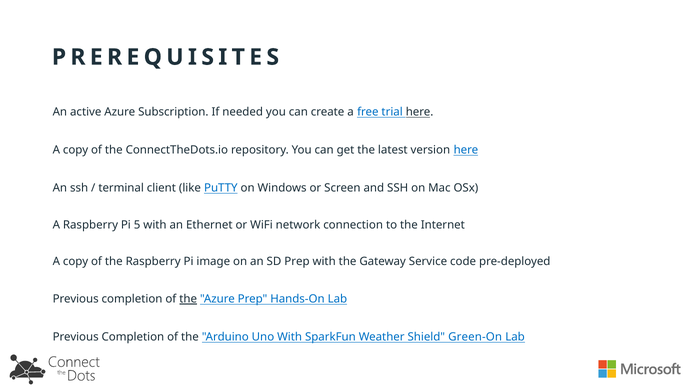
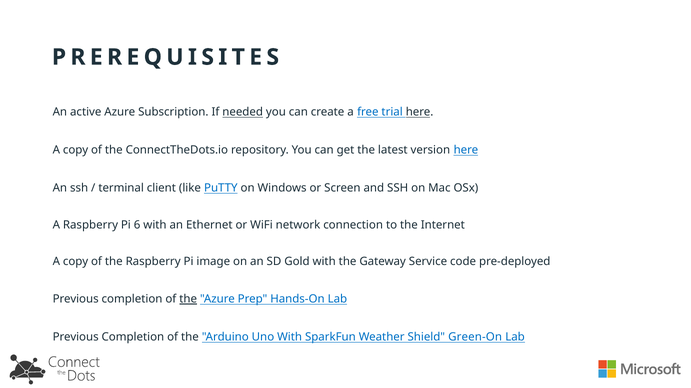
needed underline: none -> present (243, 112)
5: 5 -> 6 (137, 225)
SD Prep: Prep -> Gold (297, 262)
